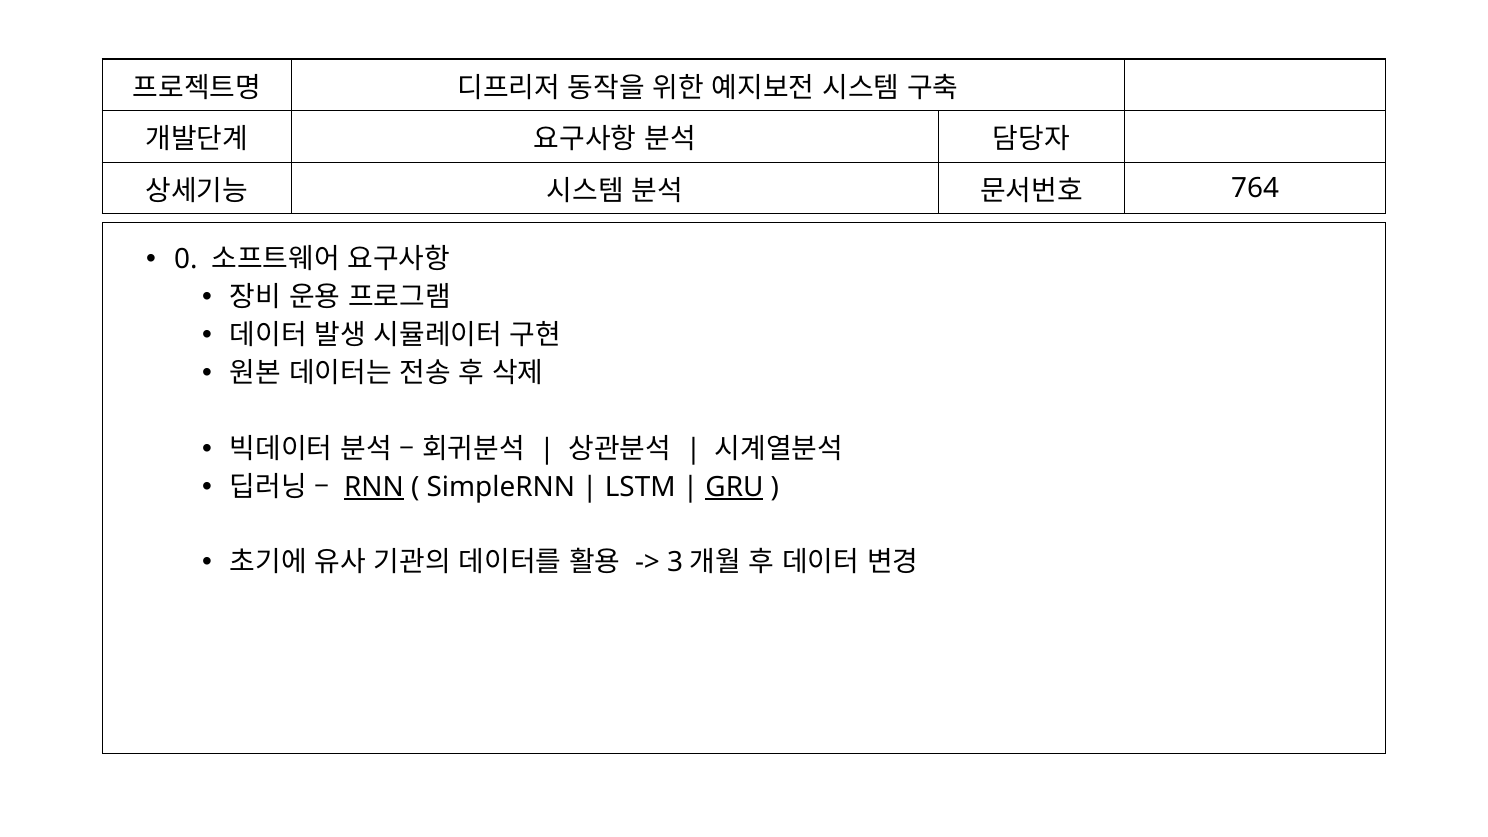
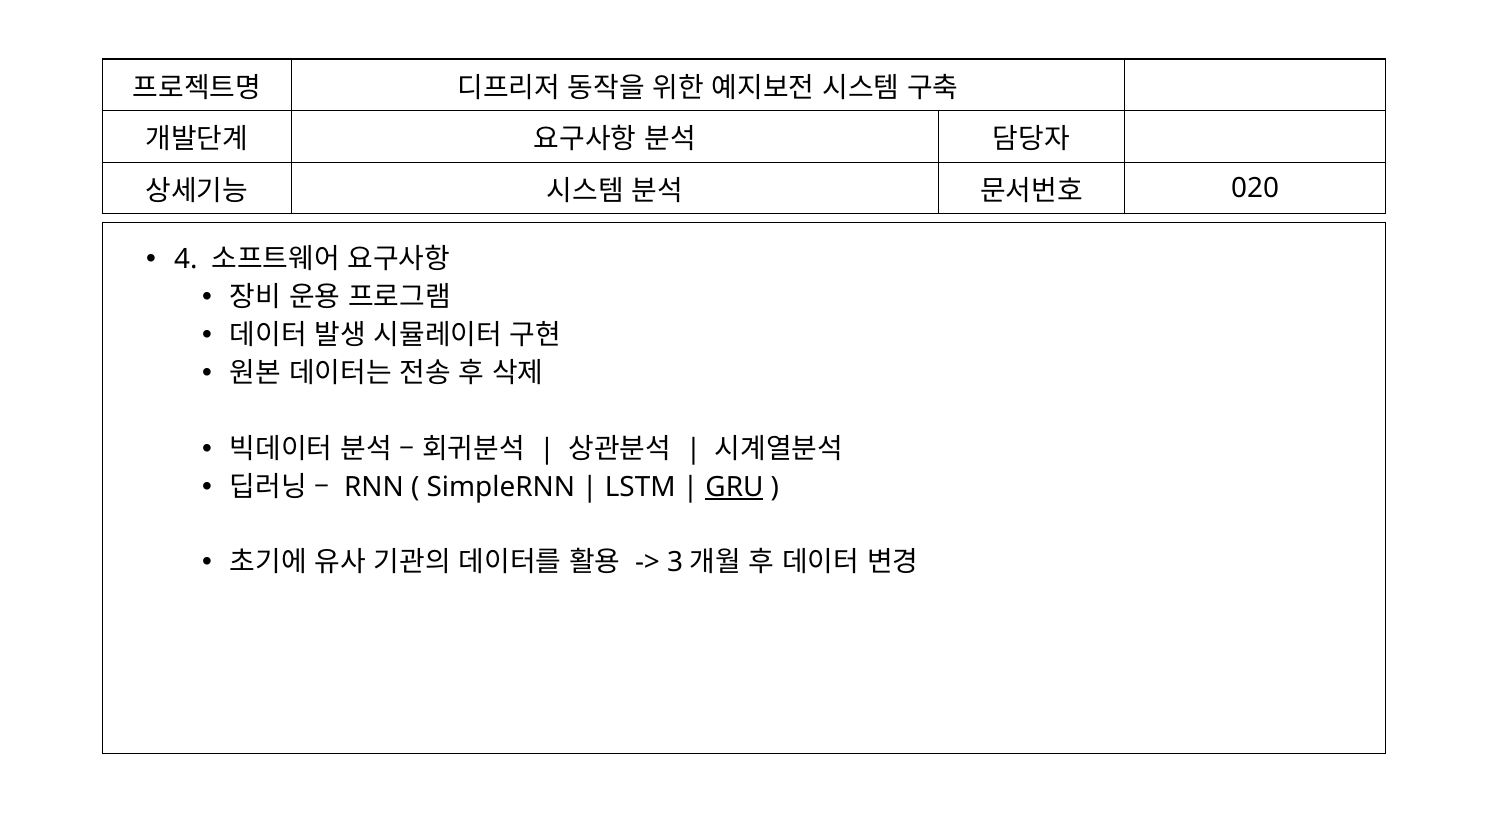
764: 764 -> 020 (1255, 188)
0: 0 -> 4 (186, 260)
RNN underline: present -> none (374, 487)
